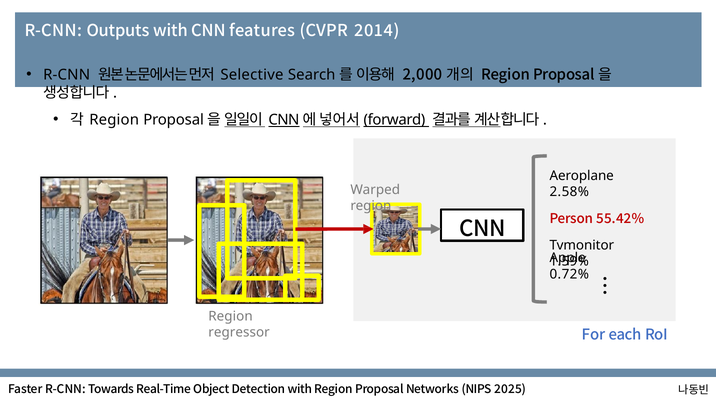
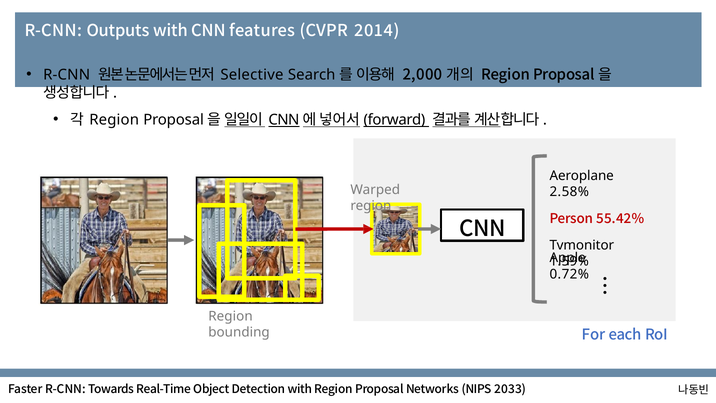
regressor: regressor -> bounding (239, 332)
2025: 2025 -> 2033 (510, 389)
